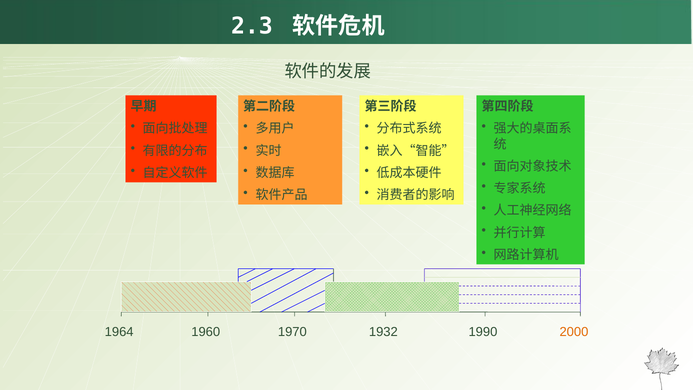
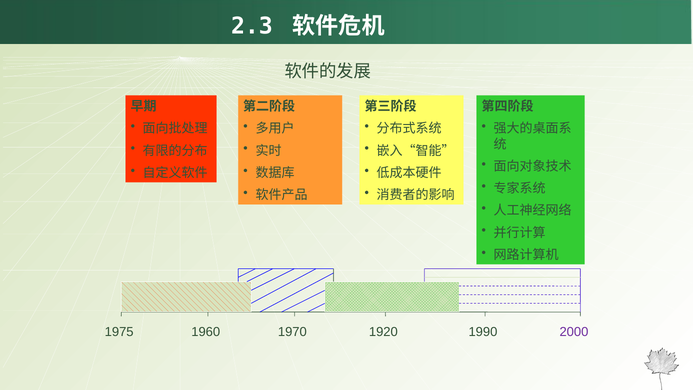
1964: 1964 -> 1975 (119, 332)
1932: 1932 -> 1920 (383, 332)
2000 colour: orange -> purple (574, 332)
